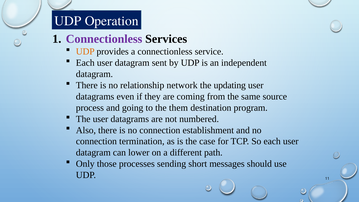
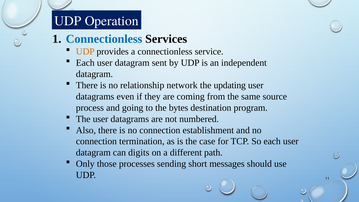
Connectionless colour: purple -> blue (104, 39)
them: them -> bytes (179, 108)
lower: lower -> digits (139, 153)
